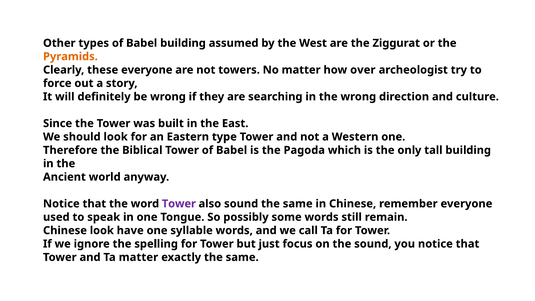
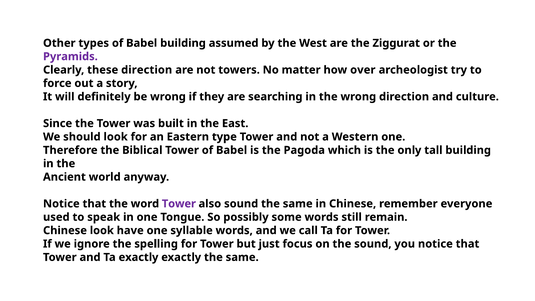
Pyramids colour: orange -> purple (70, 56)
these everyone: everyone -> direction (147, 70)
Ta matter: matter -> exactly (138, 257)
